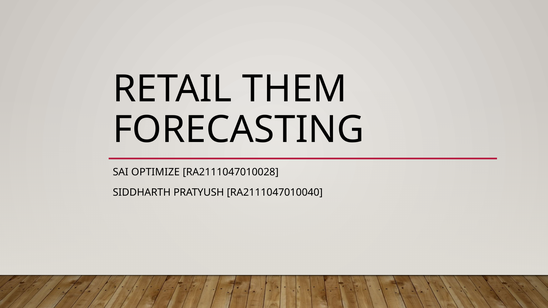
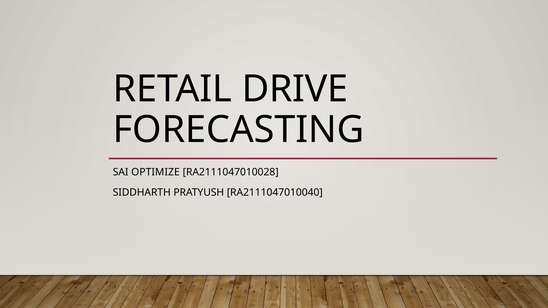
THEM: THEM -> DRIVE (295, 89)
